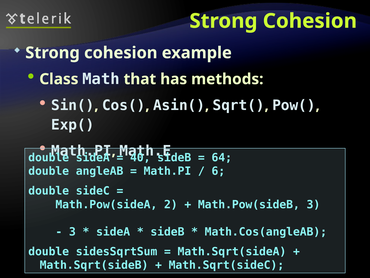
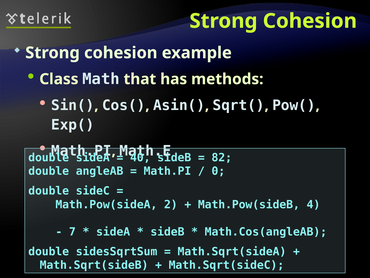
64: 64 -> 82 (222, 157)
6: 6 -> 0 (218, 171)
Math.Pow(sideB 3: 3 -> 4 (313, 204)
3: 3 -> 7 (72, 231)
